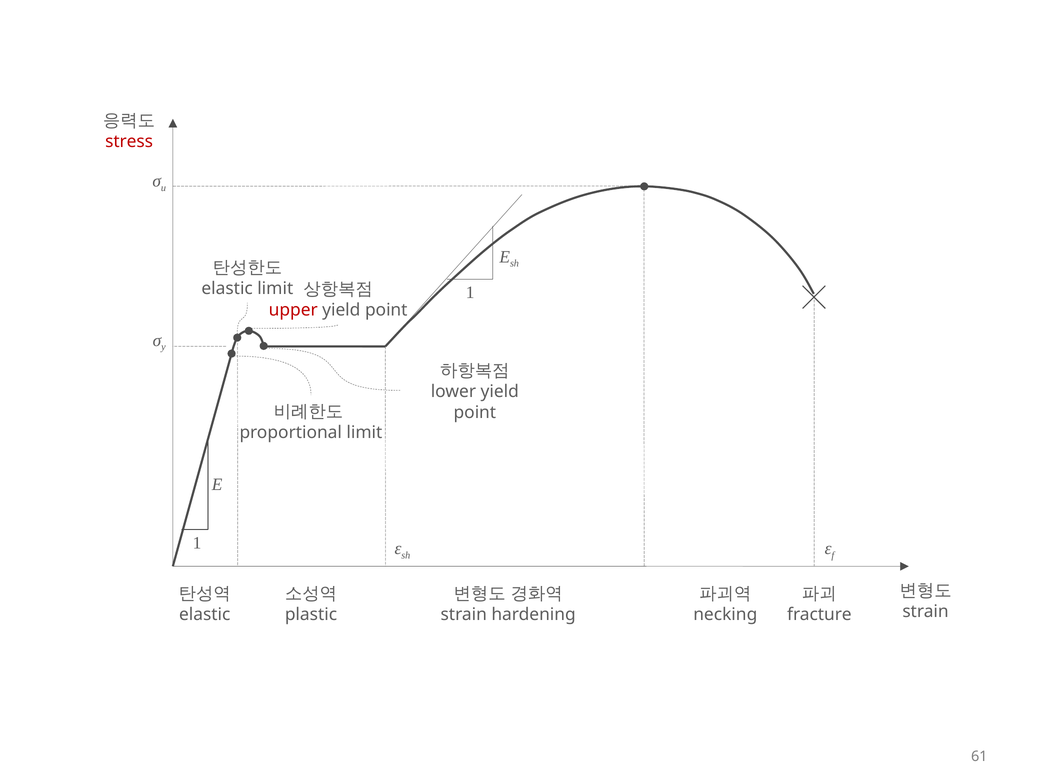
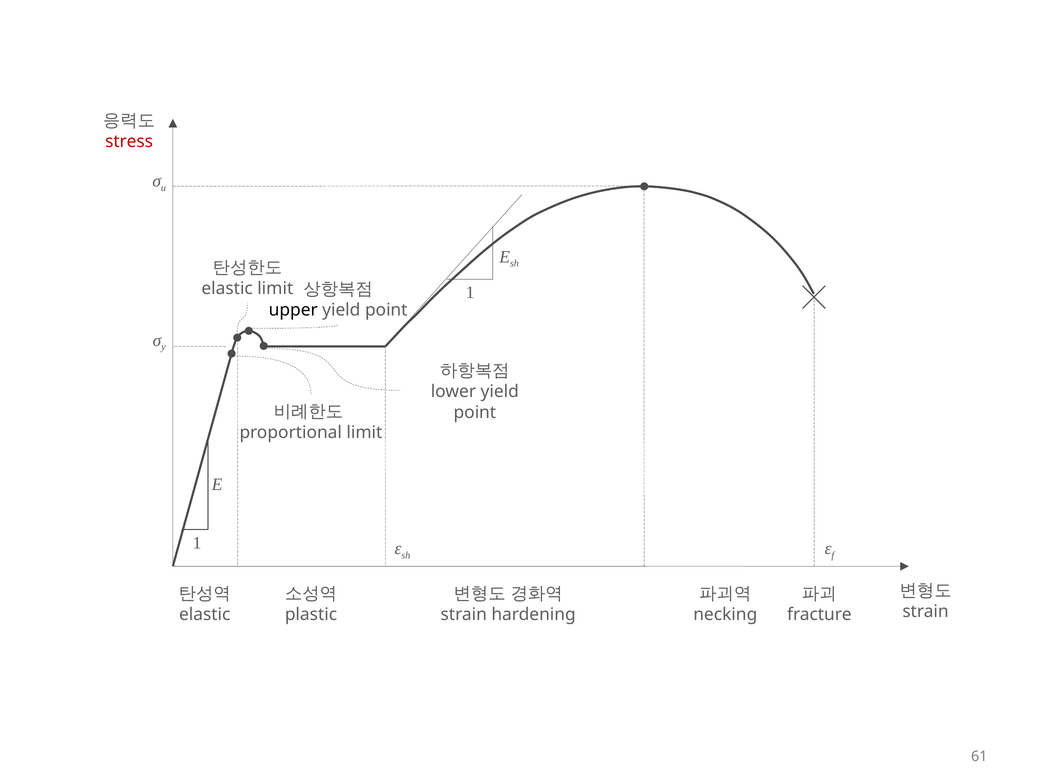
upper colour: red -> black (293, 310)
